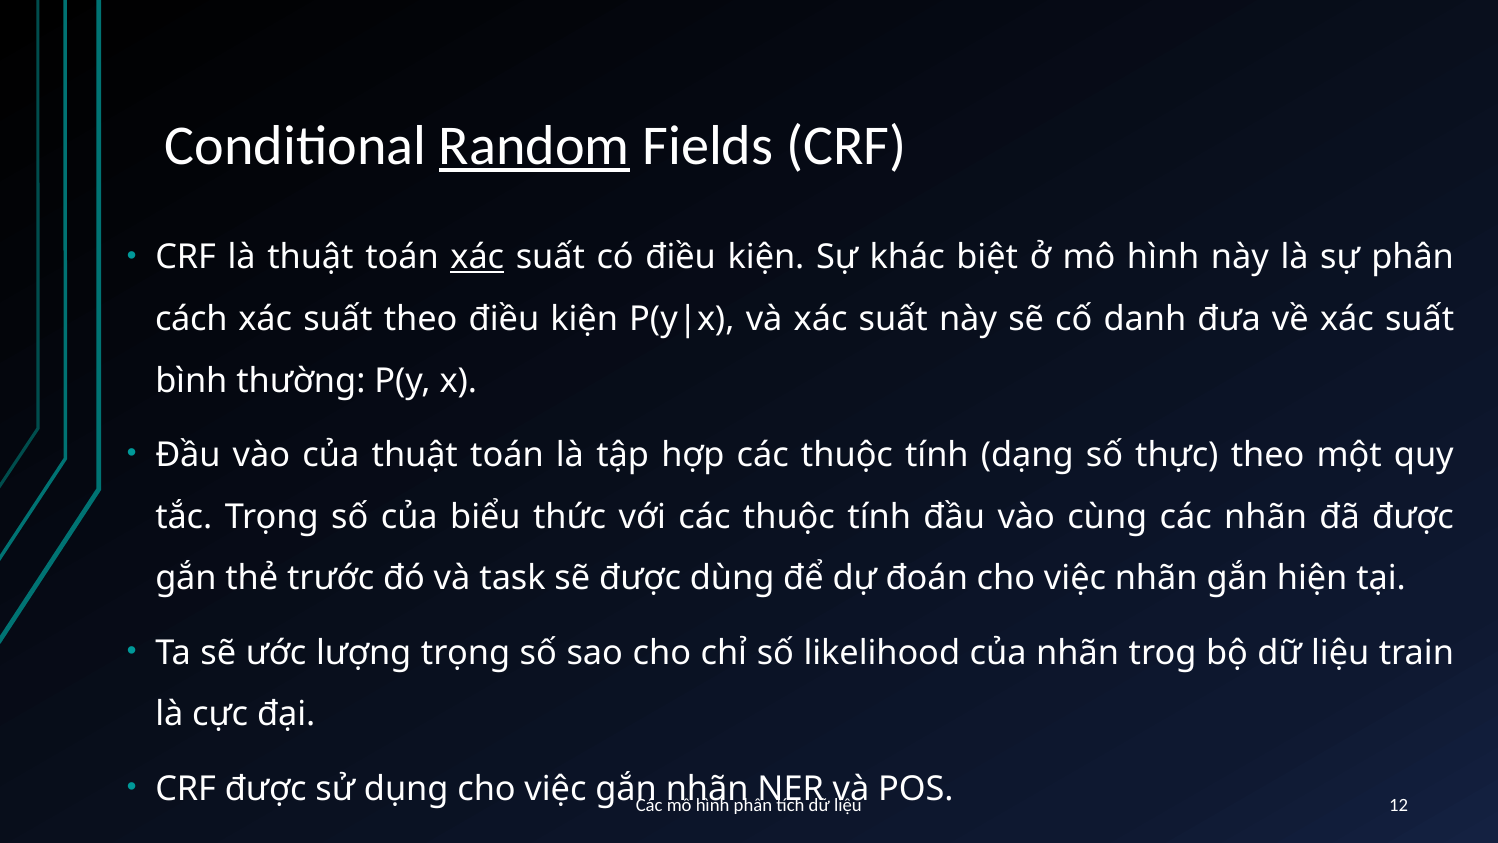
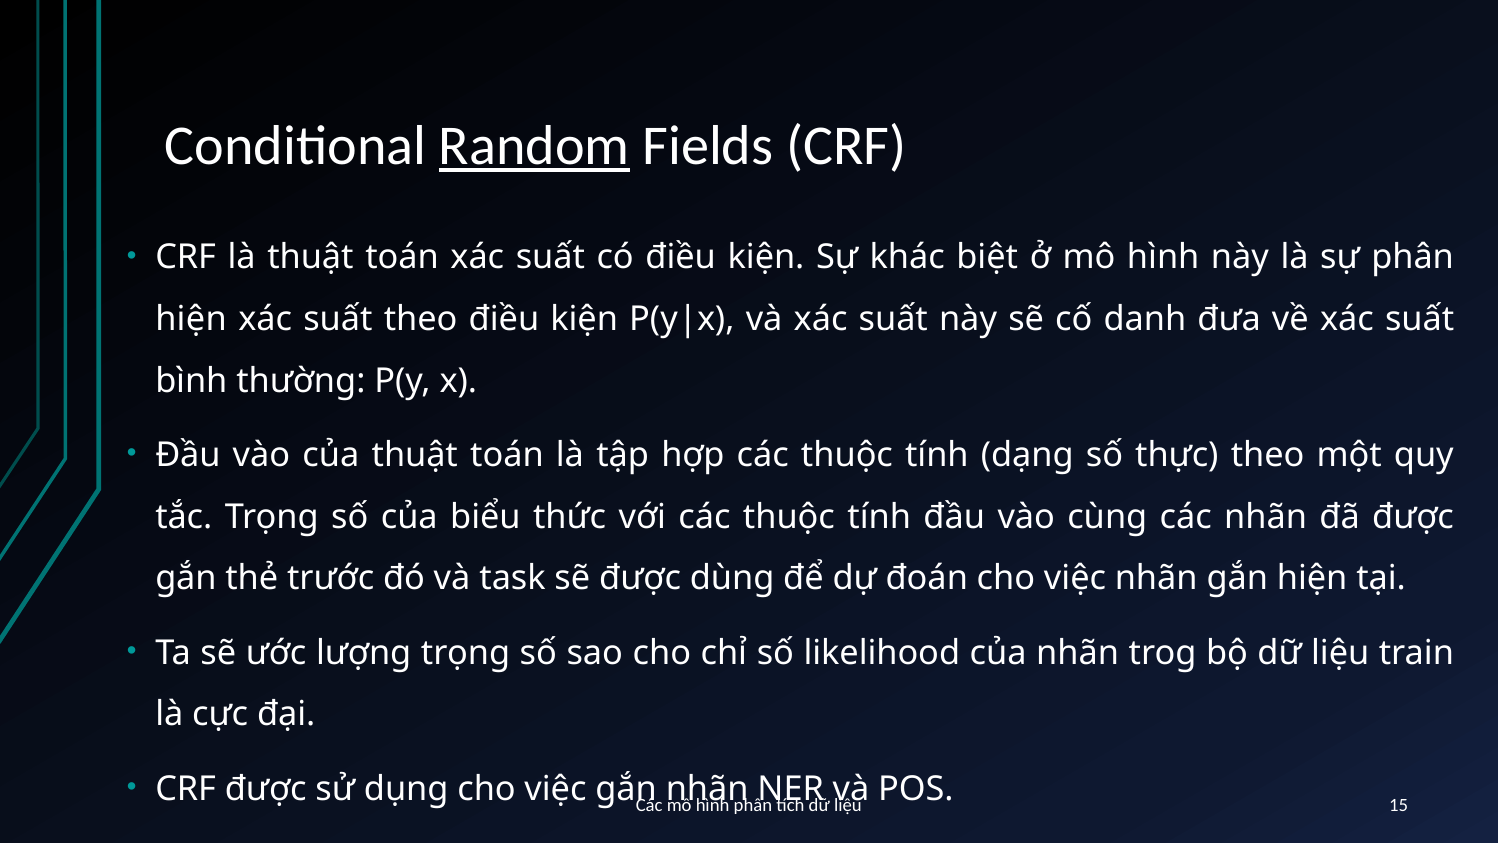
xác underline: present -> none (477, 257)
cách: cách -> hiện (191, 319)
12: 12 -> 15 (1399, 805)
